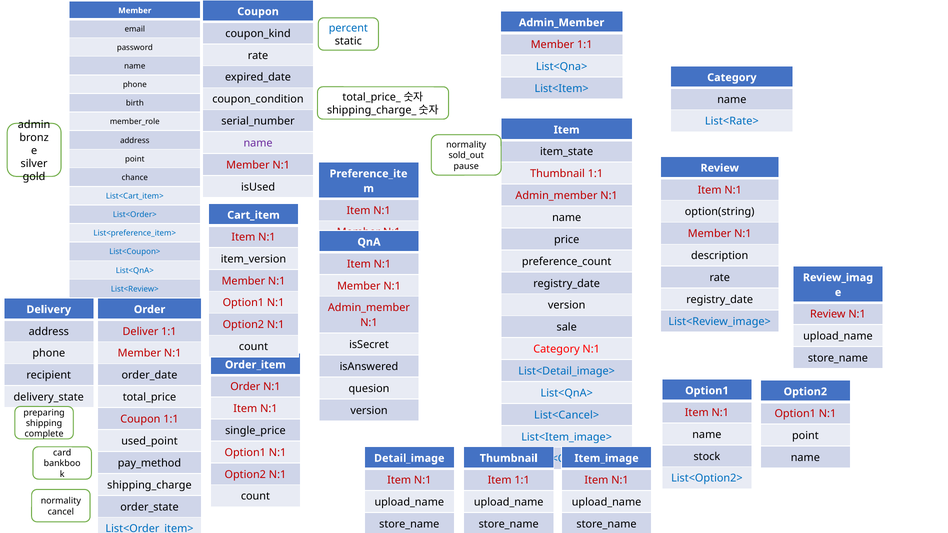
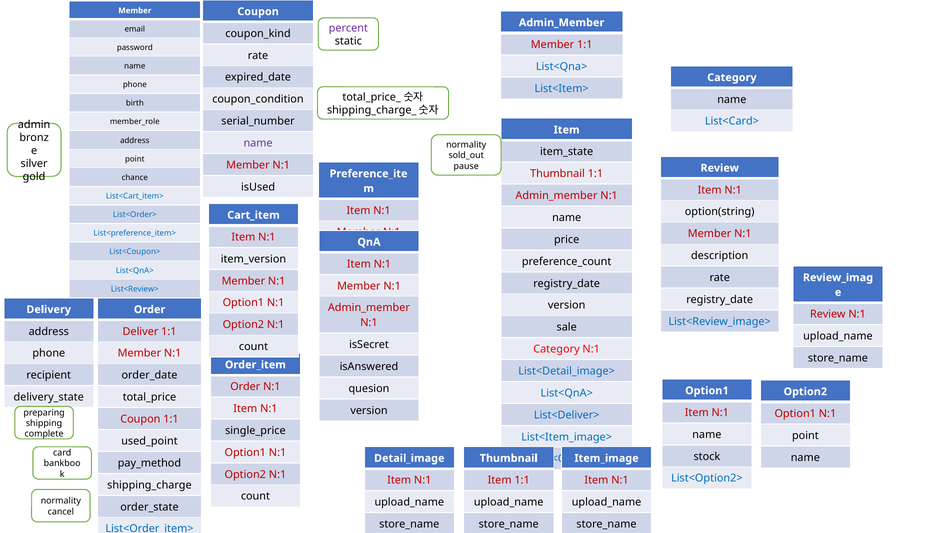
percent colour: blue -> purple (348, 28)
List<Rate>: List<Rate> -> List<Card> (732, 121)
List<Cancel>: List<Cancel> -> List<Deliver> (567, 415)
